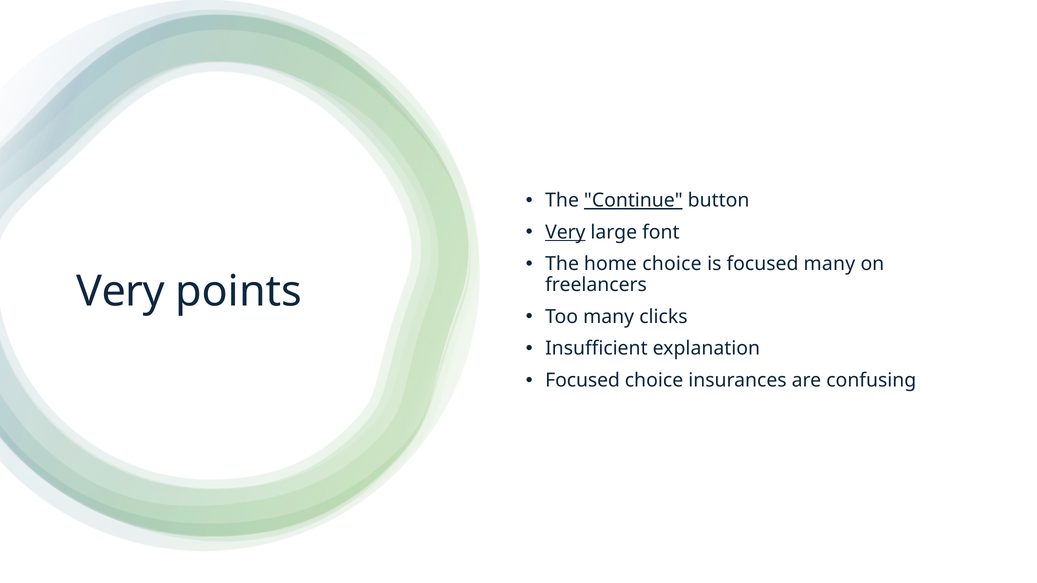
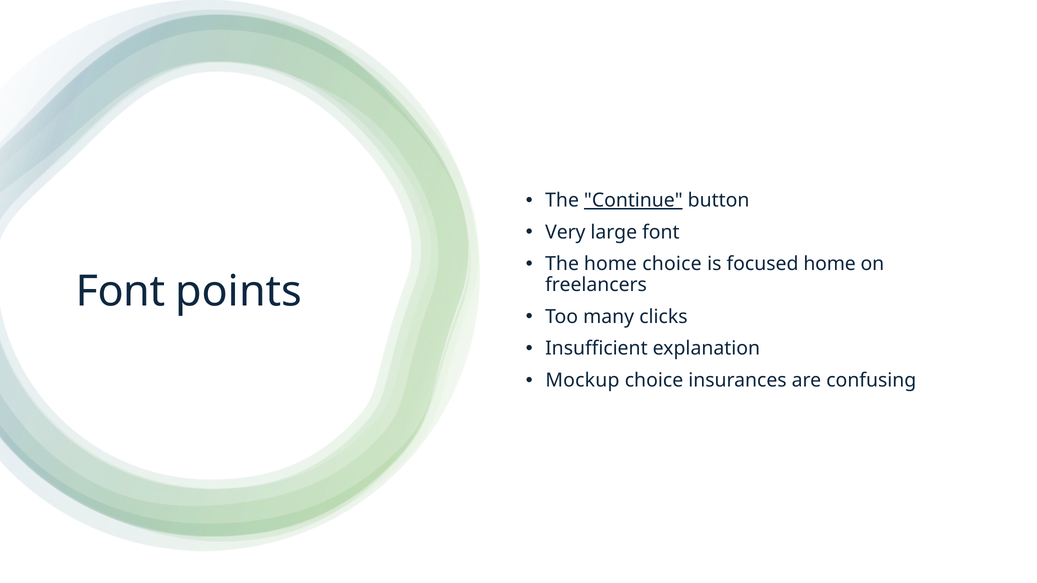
Very underline: present -> none (565, 232)
focused many: many -> home (830, 264)
Very: Very -> Font (120, 292)
Focused: Focused -> Mockup (582, 381)
